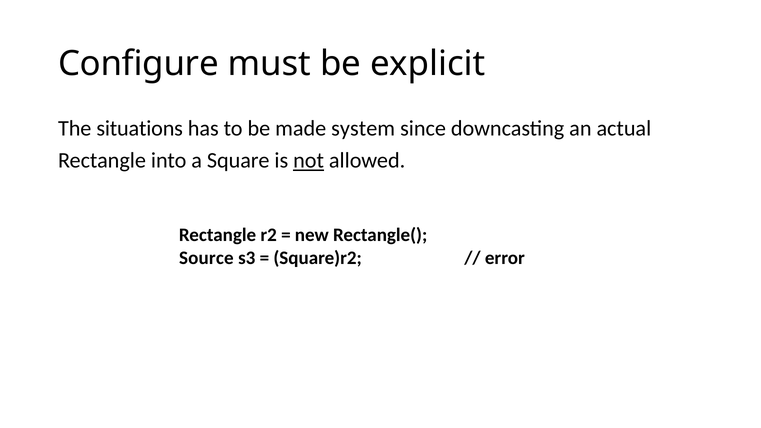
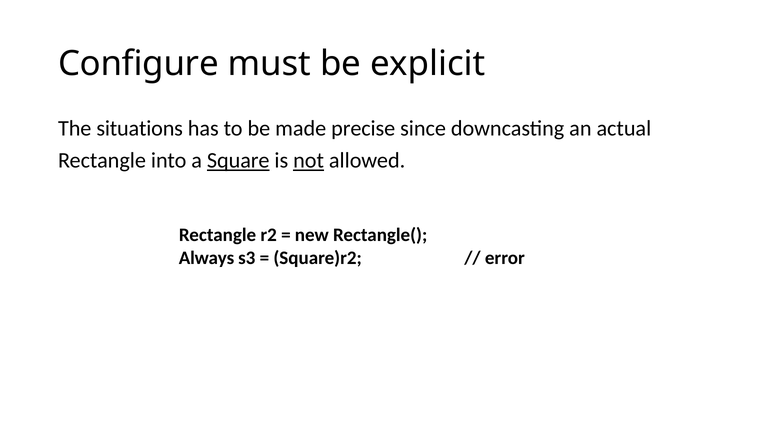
system: system -> precise (363, 129)
Square underline: none -> present (238, 161)
Source: Source -> Always (207, 258)
